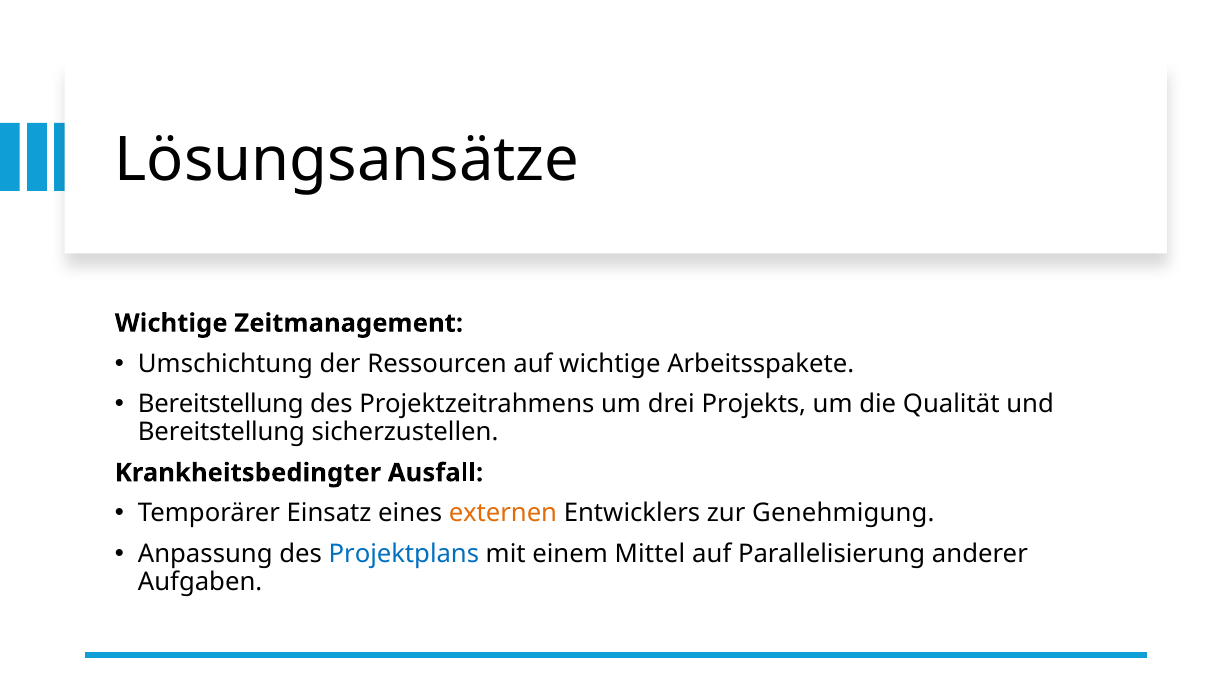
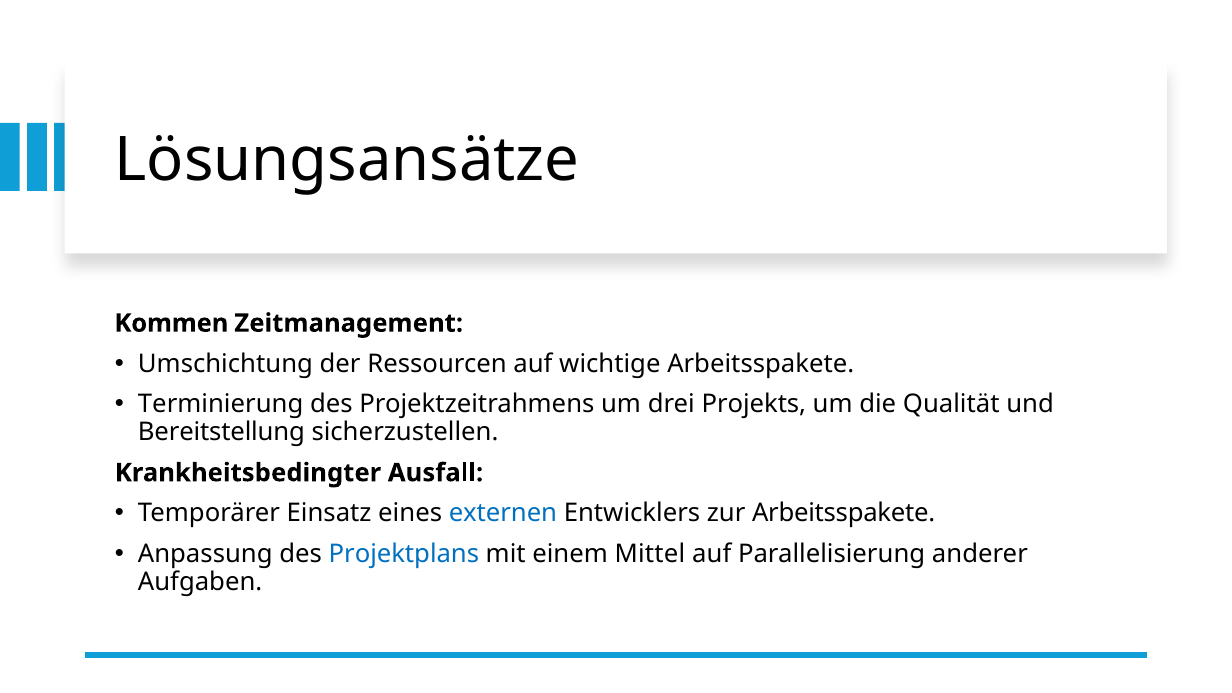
Wichtige: Wichtige -> Kommen (171, 323)
Bereitstellung: Bereitstellung -> Terminierung (221, 404)
externen colour: orange -> blue (503, 513)
zur Genehmigung: Genehmigung -> Arbeitsspakete (844, 513)
